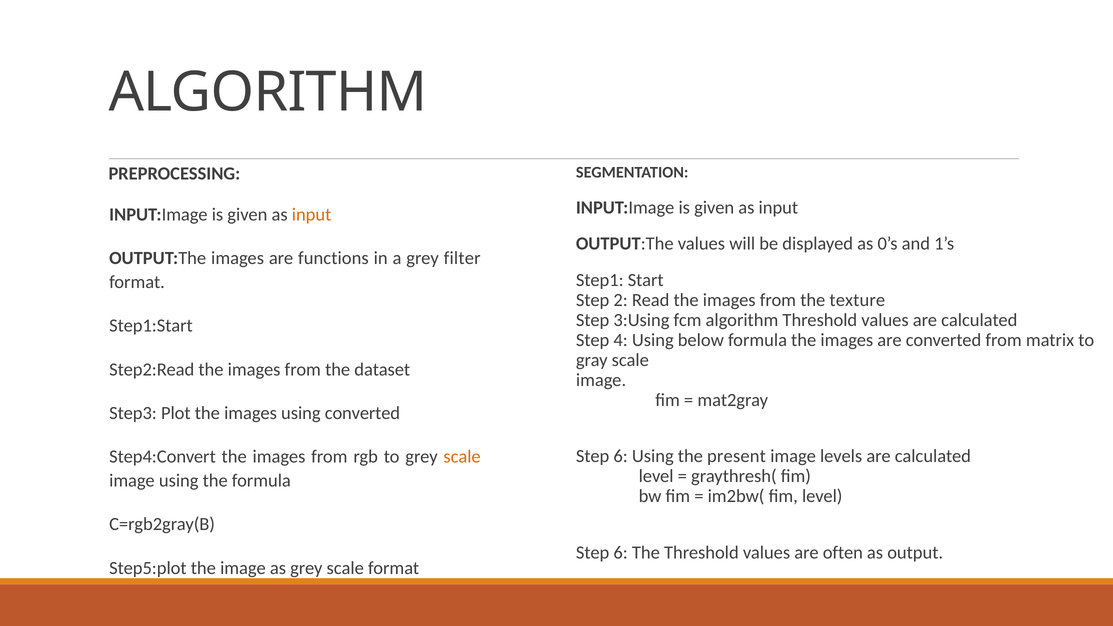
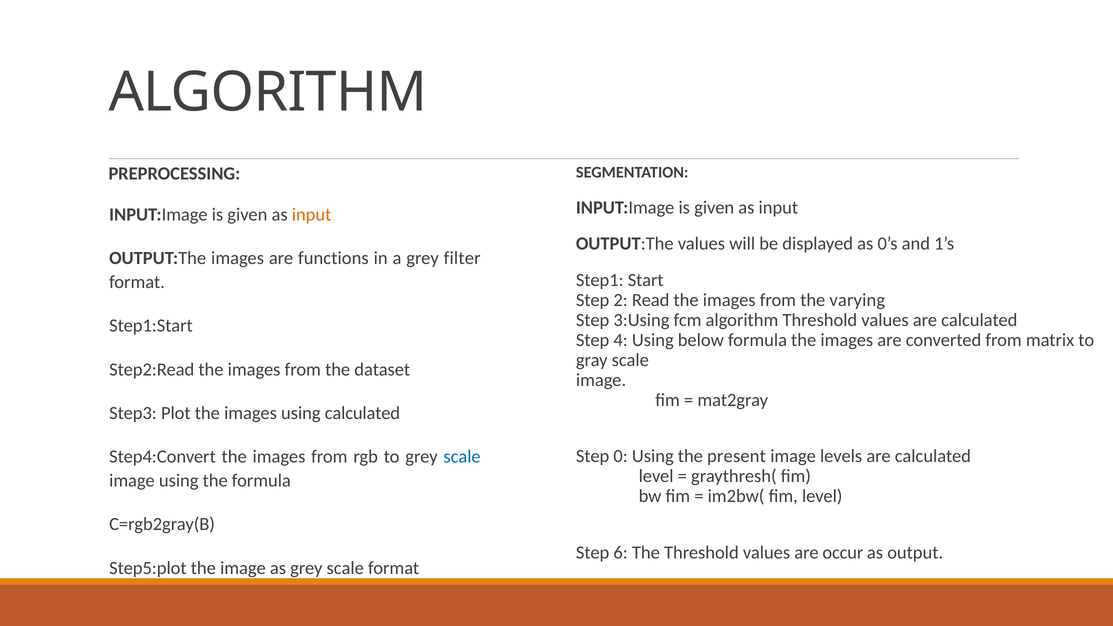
texture: texture -> varying (857, 300)
using converted: converted -> calculated (362, 413)
6: 6 -> 0 (621, 456)
scale colour: orange -> blue (462, 457)
often: often -> occur (843, 553)
